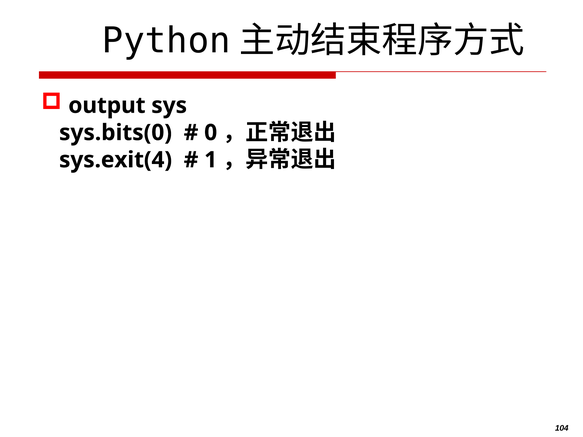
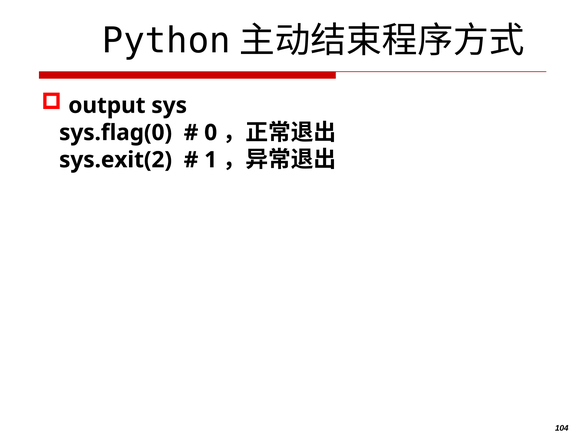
sys.bits(0: sys.bits(0 -> sys.flag(0 (116, 133)
sys.exit(4: sys.exit(4 -> sys.exit(2 (116, 160)
